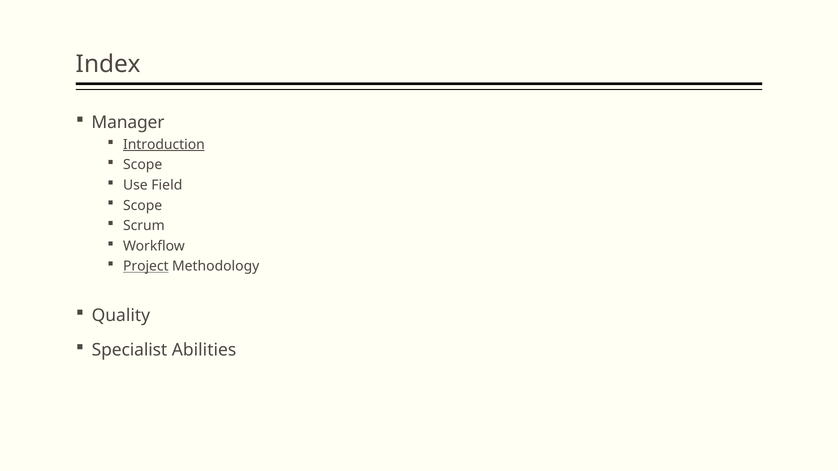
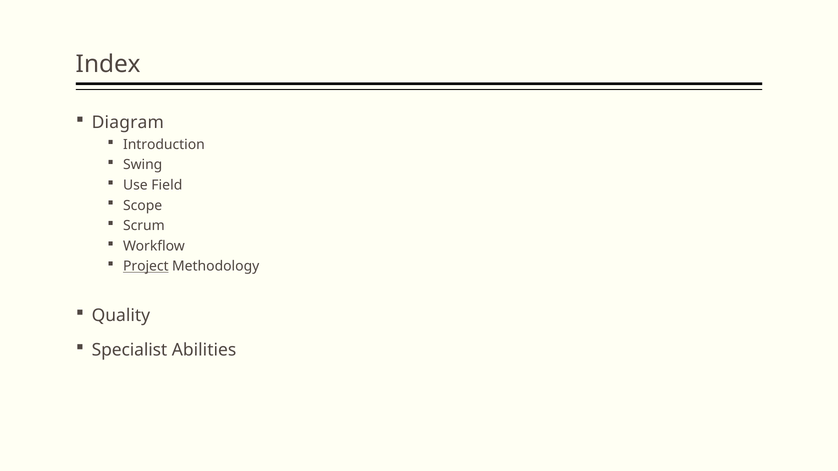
Manager: Manager -> Diagram (128, 122)
Introduction underline: present -> none (164, 145)
Scope: Scope -> Swing (143, 165)
